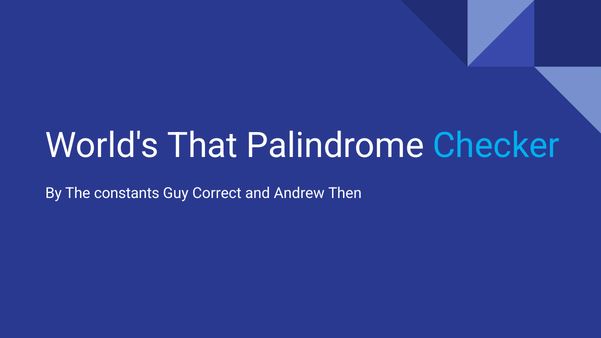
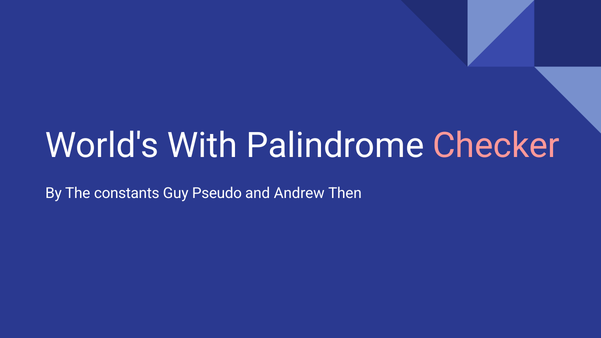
That: That -> With (203, 146)
Checker colour: light blue -> pink (496, 146)
Correct: Correct -> Pseudo (217, 193)
